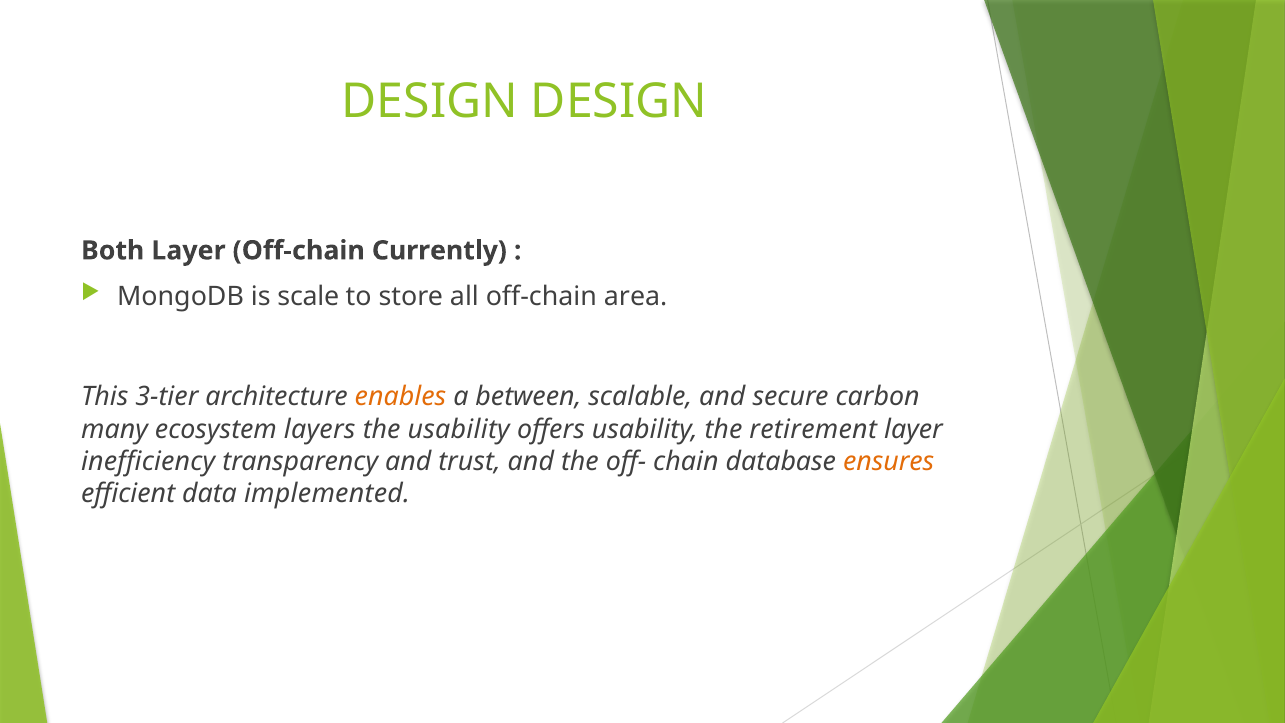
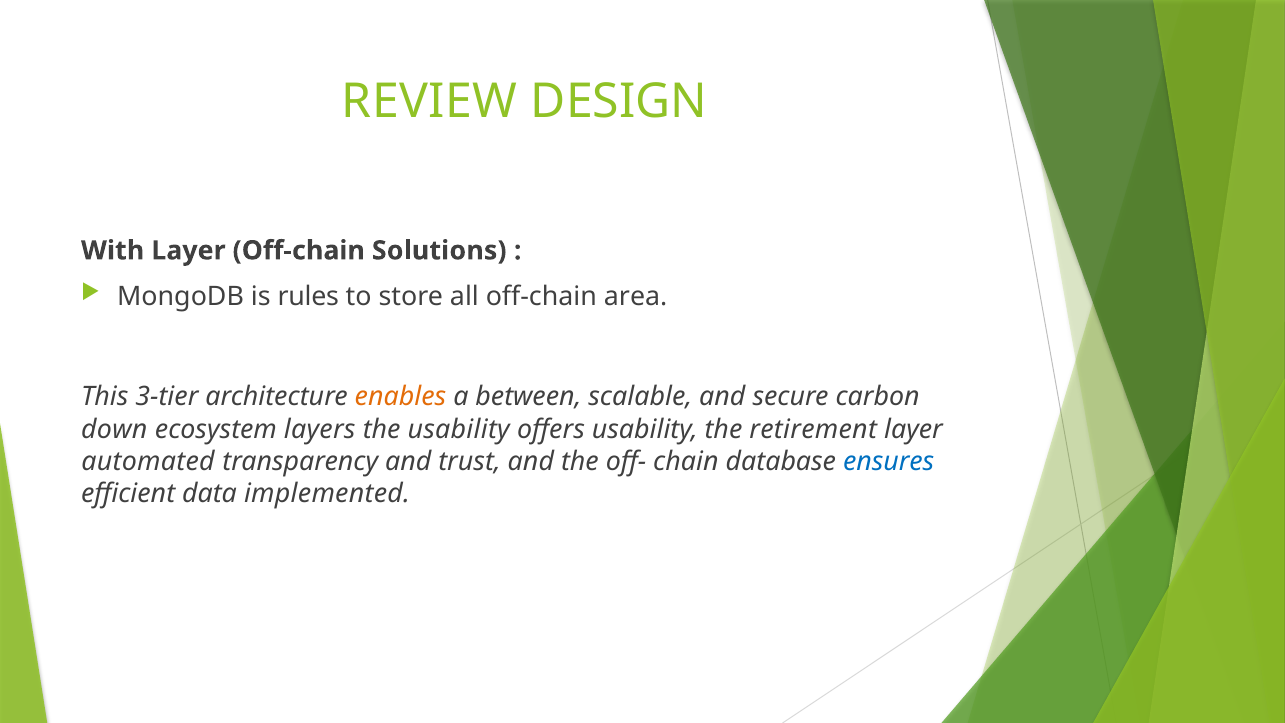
DESIGN: DESIGN -> REVIEW (430, 101)
Both: Both -> With (113, 251)
Currently: Currently -> Solutions (439, 251)
scale: scale -> rules (308, 296)
many: many -> down (114, 429)
inefficiency: inefficiency -> automated (148, 461)
ensures colour: orange -> blue (889, 461)
